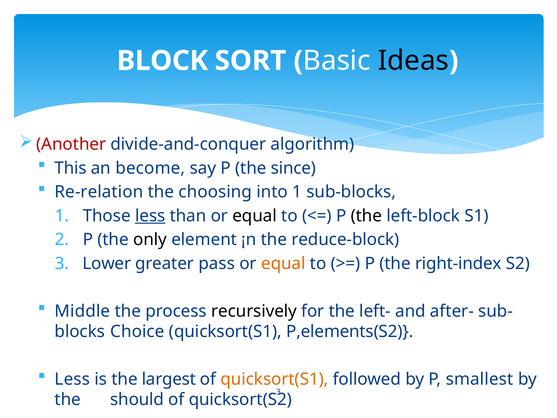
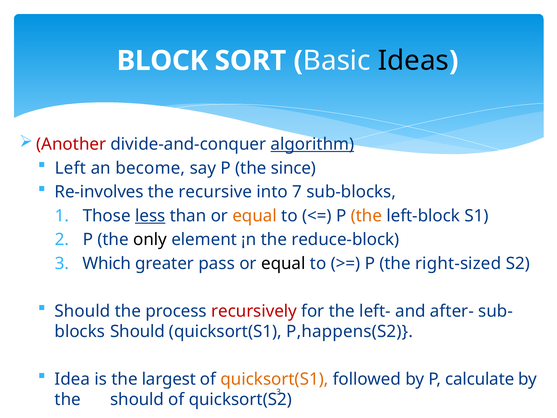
algorithm underline: none -> present (312, 144)
This: This -> Left (70, 168)
Re-relation: Re-relation -> Re-involves (99, 192)
choosing: choosing -> recursive (215, 192)
into 1: 1 -> 7 (297, 192)
equal colour: black -> orange (255, 216)
the colour: black -> orange (366, 216)
Lower: Lower -> Which (107, 263)
equal colour: orange -> black (283, 263)
right-index: right-index -> right-sized (458, 263)
Middle: Middle -> Should (82, 311)
recursively colour: black -> red (254, 311)
Choice: Choice -> Should (137, 331)
P,elements(S2: P,elements(S2 -> P,happens(S2 (350, 331)
Less: Less -> Idea (72, 379)
smallest: smallest -> calculate (480, 379)
